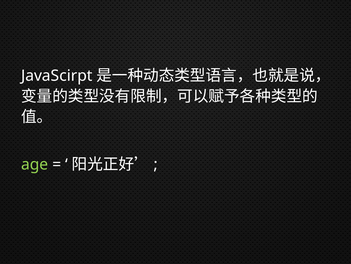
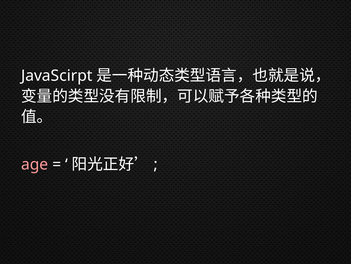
age colour: light green -> pink (35, 164)
